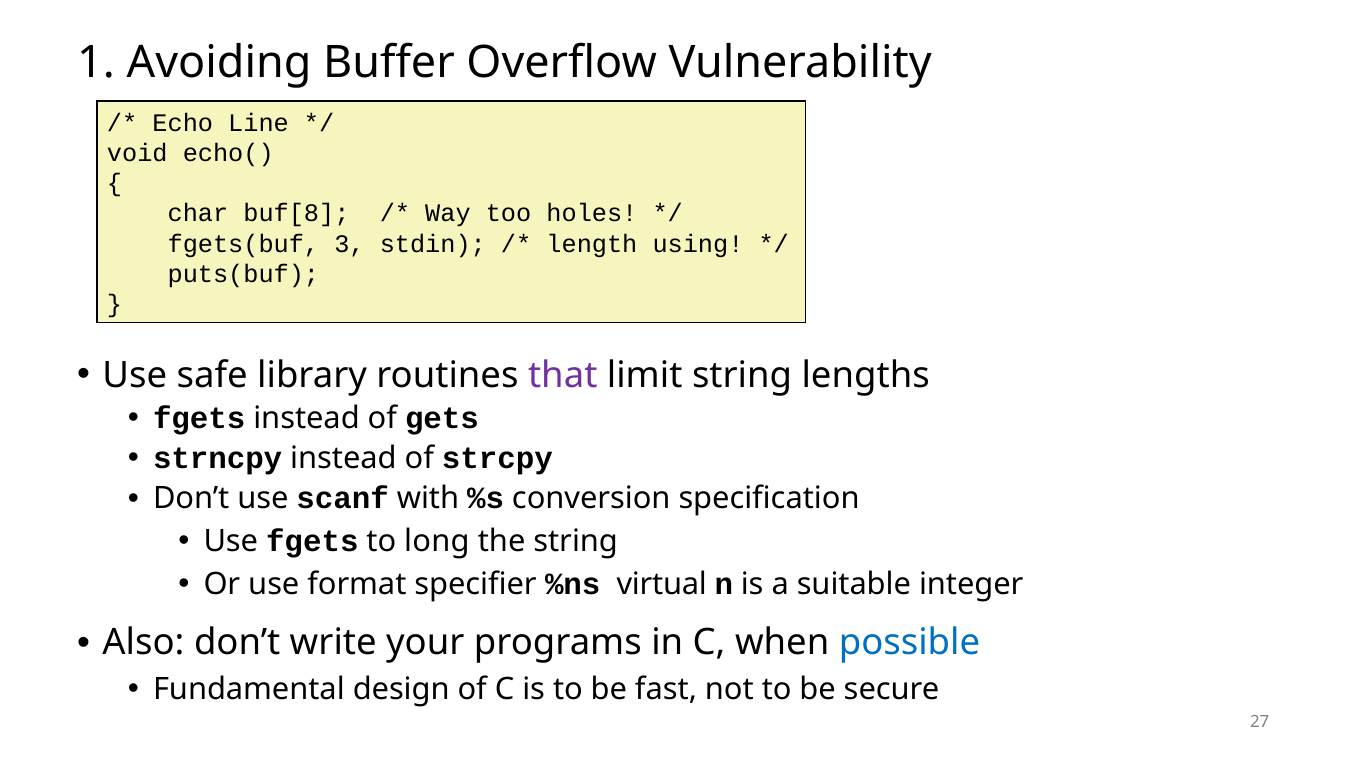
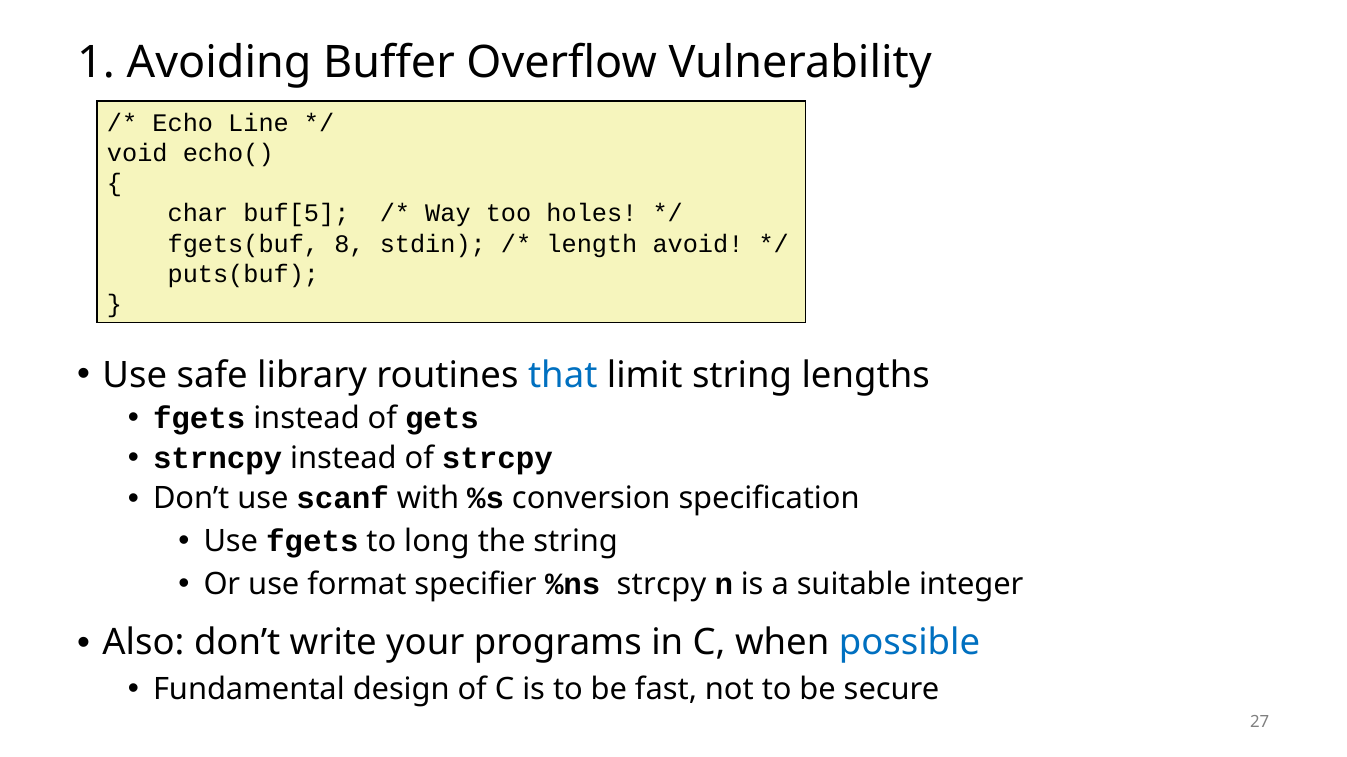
buf[8: buf[8 -> buf[5 (296, 214)
3: 3 -> 8 (349, 244)
using: using -> avoid (698, 244)
that colour: purple -> blue (563, 376)
%ns virtual: virtual -> strcpy (661, 585)
